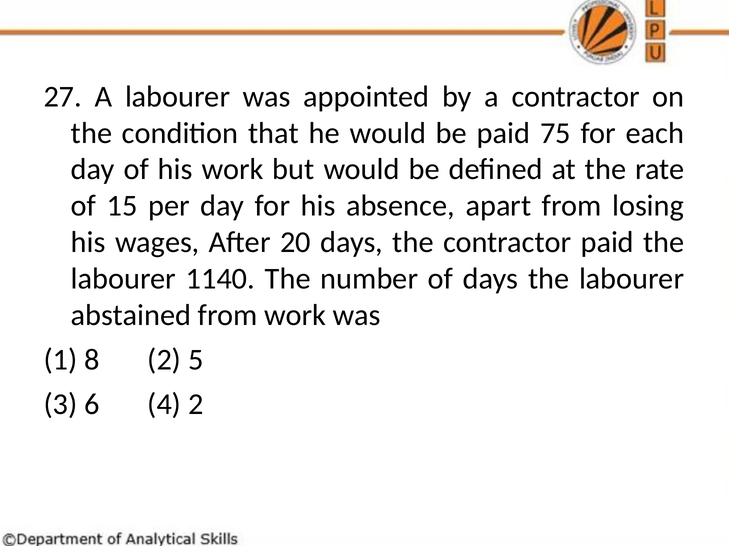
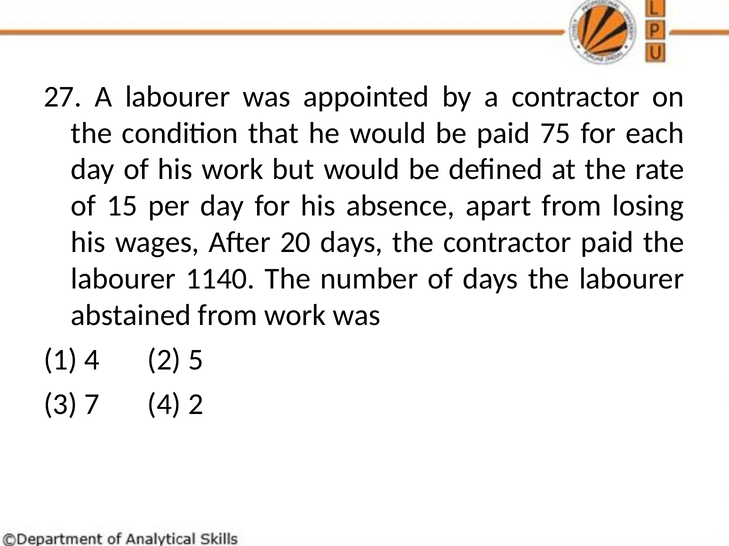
1 8: 8 -> 4 (92, 360)
6: 6 -> 7 (92, 405)
